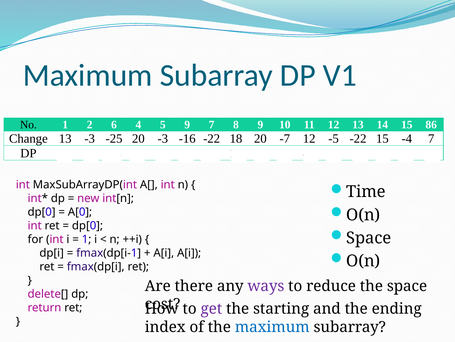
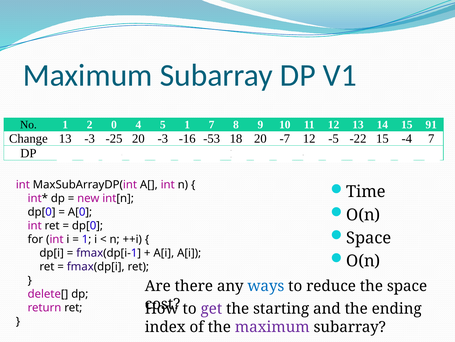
6: 6 -> 0 (114, 125)
5 9: 9 -> 1 (187, 125)
86: 86 -> 91 (431, 125)
-16 -22: -22 -> -53 (212, 138)
ways colour: purple -> blue (266, 285)
maximum colour: blue -> purple (272, 326)
